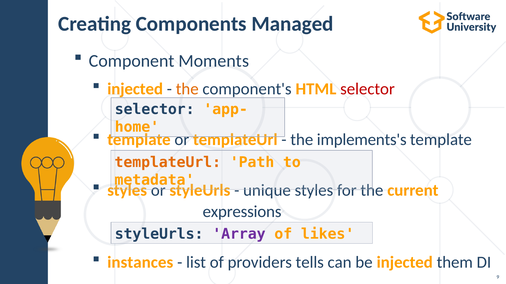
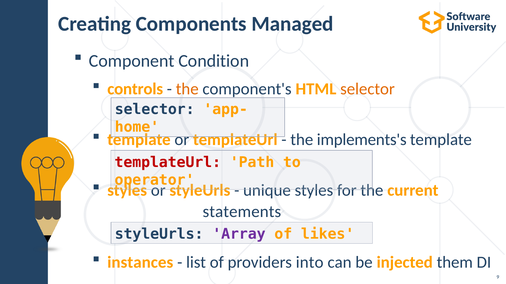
Moments: Moments -> Condition (214, 61)
injected: injected -> controls (135, 89)
selector colour: red -> orange (367, 89)
templateUrl colour: orange -> red (168, 163)
metadata: metadata -> operator (154, 180)
expressions: expressions -> statements (242, 212)
tells: tells -> into (310, 263)
